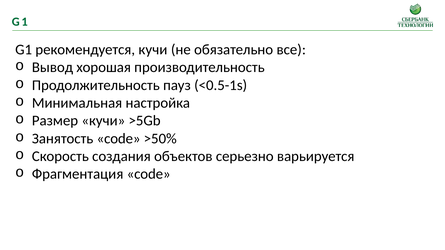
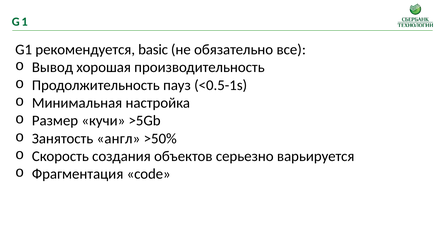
рекомендуется кучи: кучи -> basic (153, 50)
Занятость code: code -> англ (118, 139)
